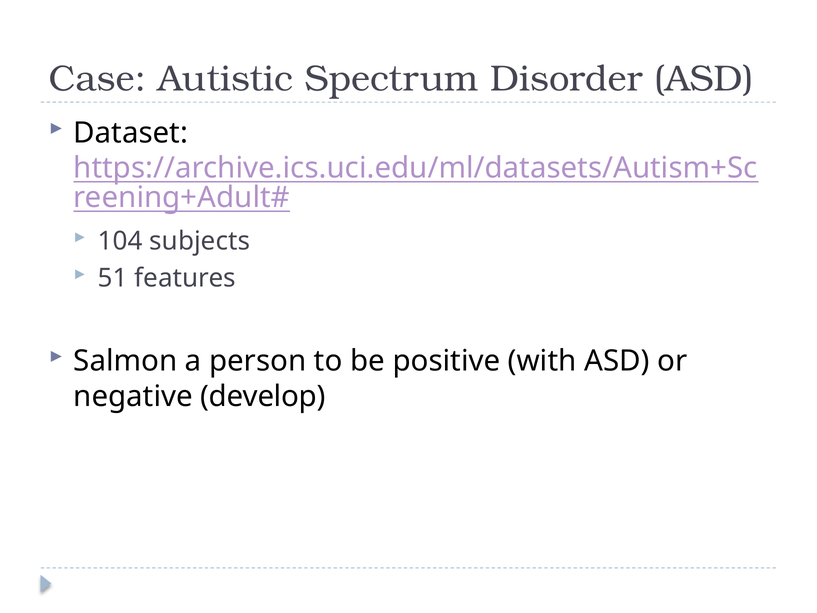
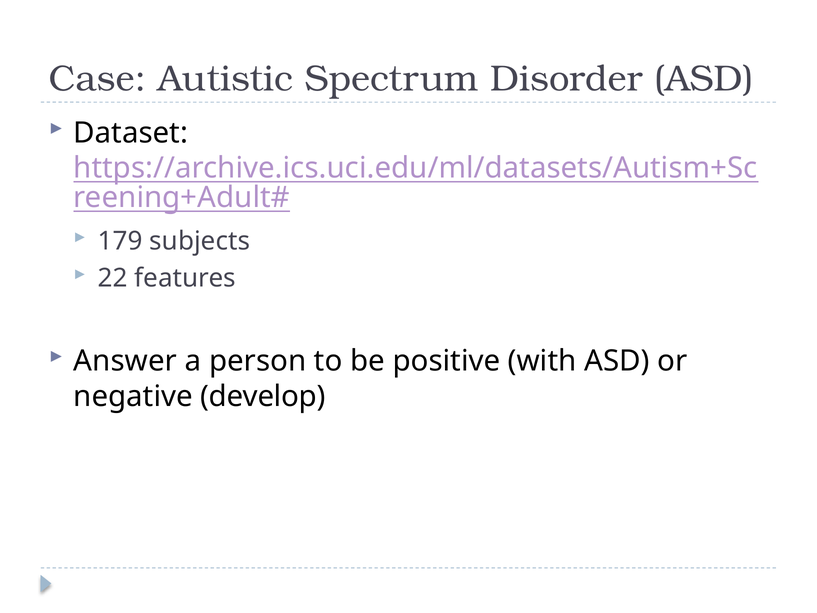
104: 104 -> 179 (120, 241)
51: 51 -> 22 (113, 278)
Salmon: Salmon -> Answer (125, 361)
